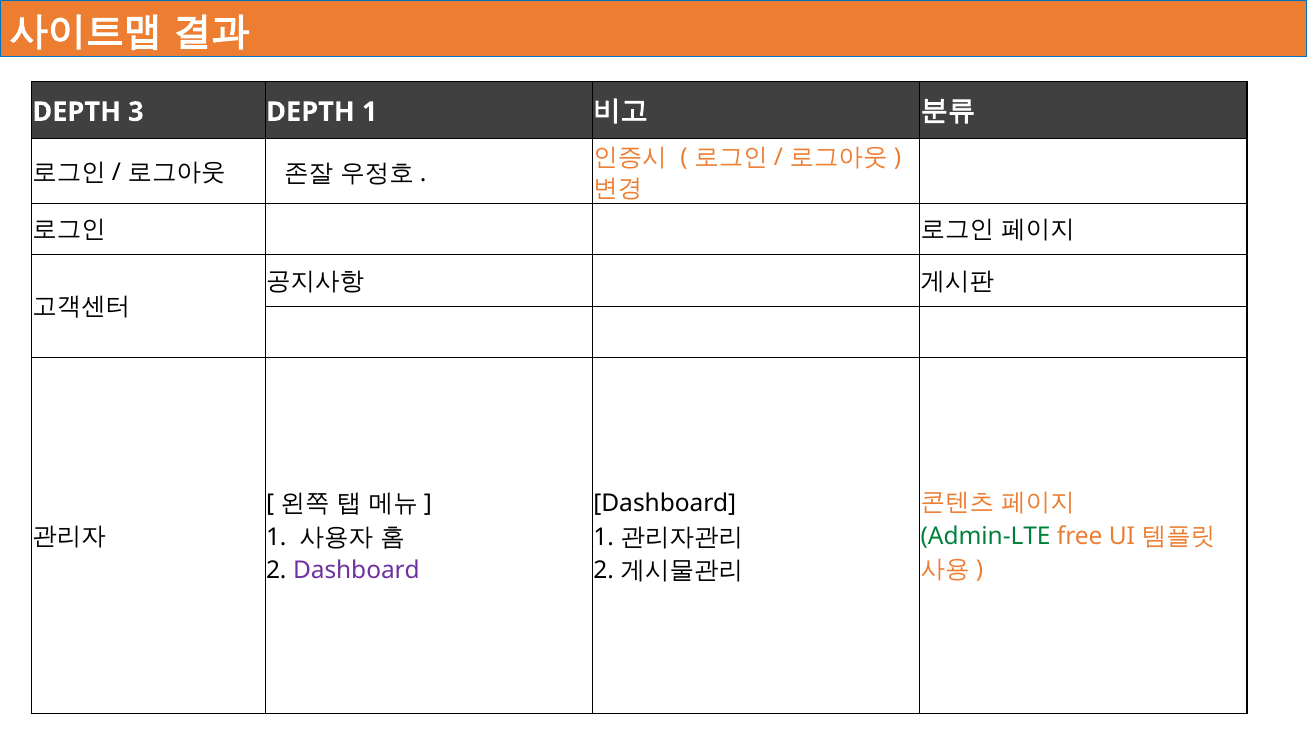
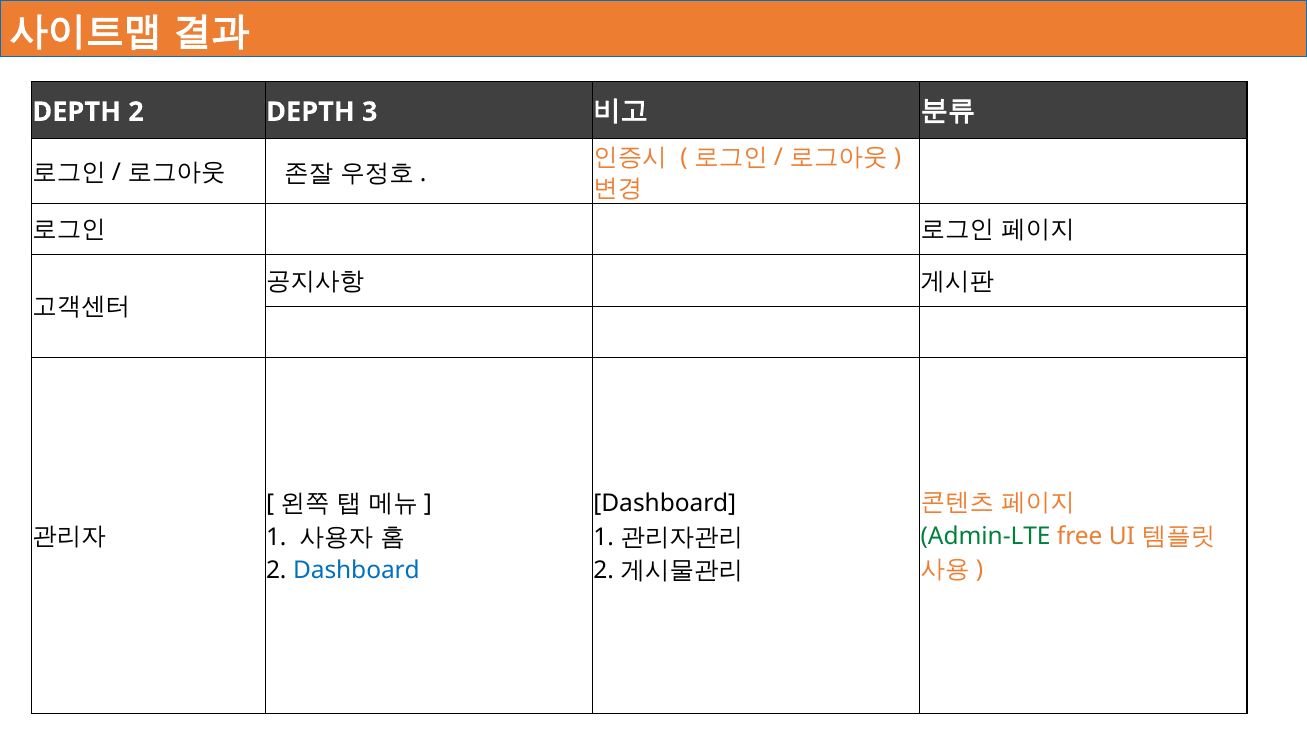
DEPTH 3: 3 -> 2 (136, 112)
DEPTH 1: 1 -> 3 (370, 112)
Dashboard colour: purple -> blue (356, 571)
